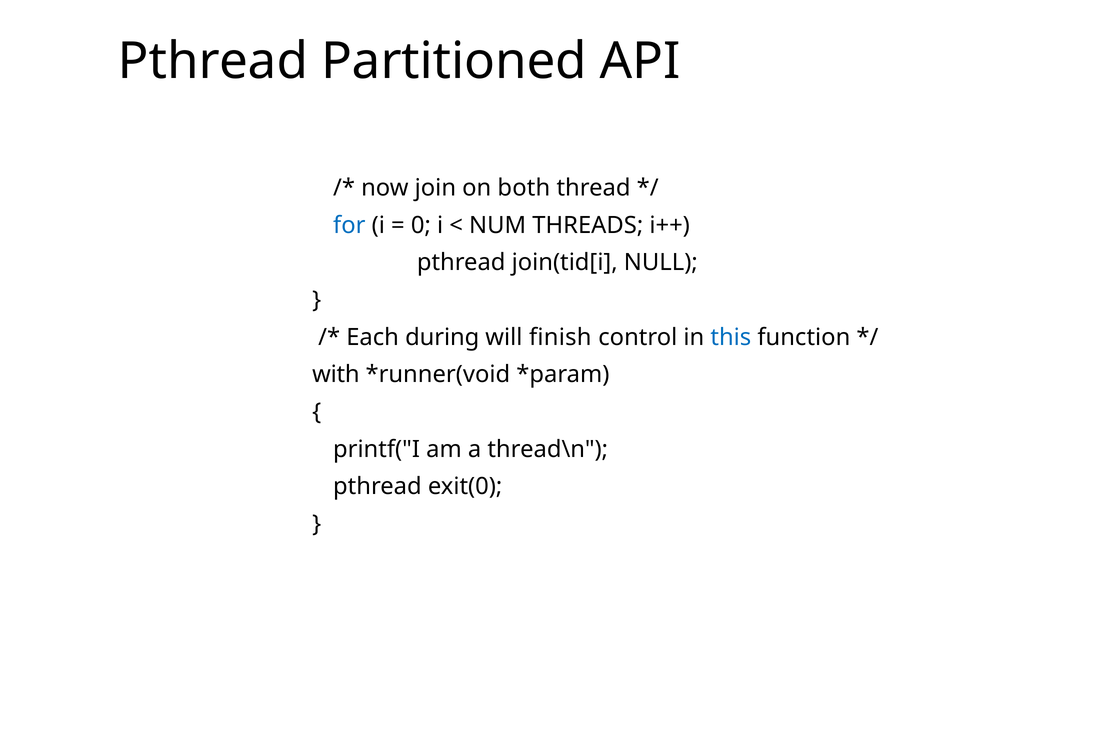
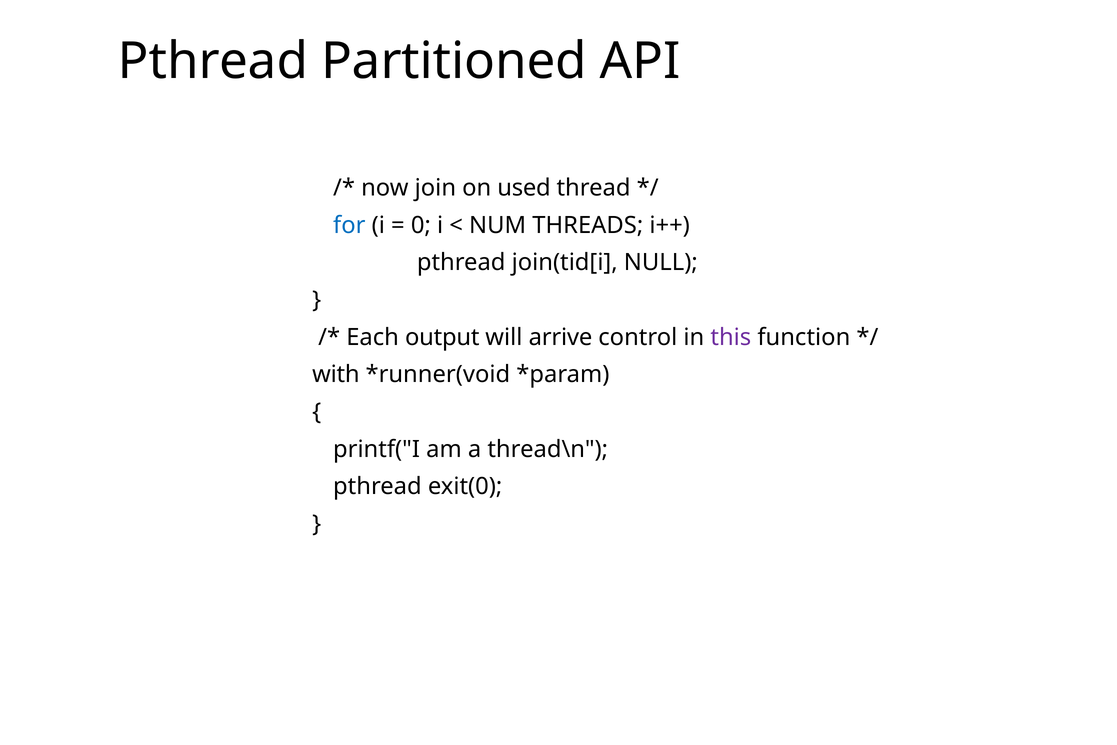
both: both -> used (524, 188)
during: during -> output (442, 337)
finish: finish -> arrive (561, 337)
this colour: blue -> purple (731, 337)
